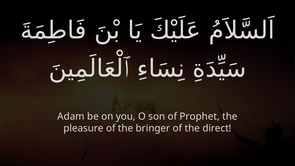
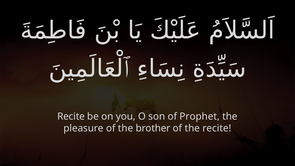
Adam: Adam -> Recite (71, 116)
bringer: bringer -> brother (153, 128)
the direct: direct -> recite (217, 128)
